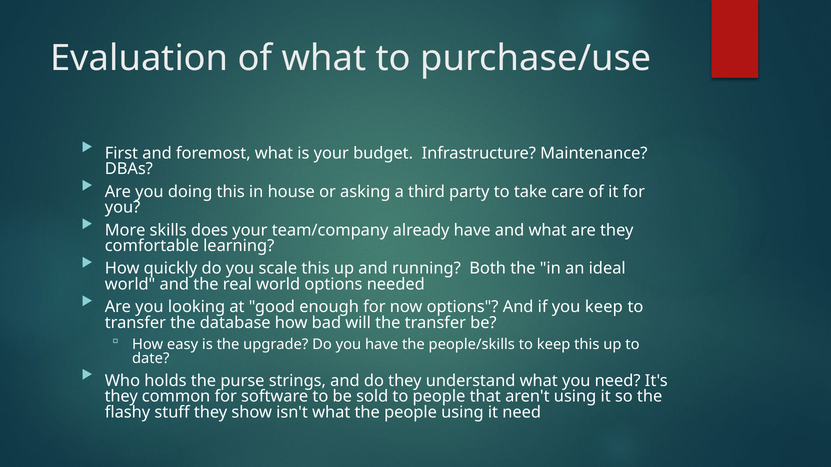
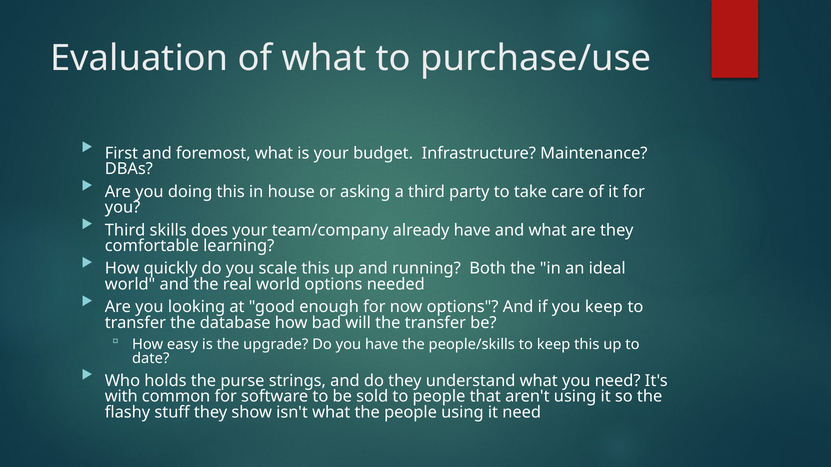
More: More -> Third (125, 230)
they: they -> with (121, 397)
